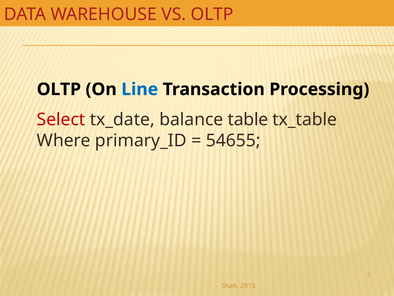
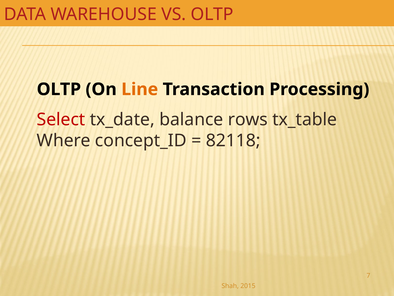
Line colour: blue -> orange (140, 89)
table: table -> rows (248, 119)
primary_ID: primary_ID -> concept_ID (141, 140)
54655: 54655 -> 82118 (233, 140)
